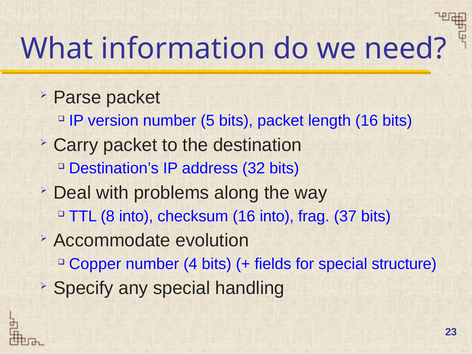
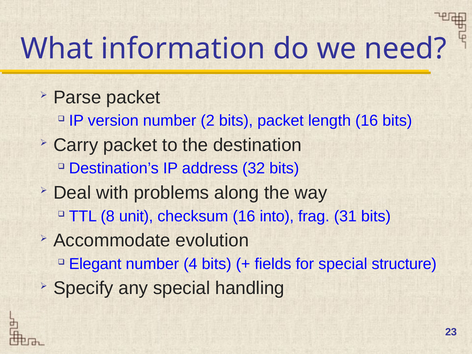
5: 5 -> 2 (208, 121)
8 into: into -> unit (136, 216)
37: 37 -> 31 (345, 216)
Copper: Copper -> Elegant (95, 264)
